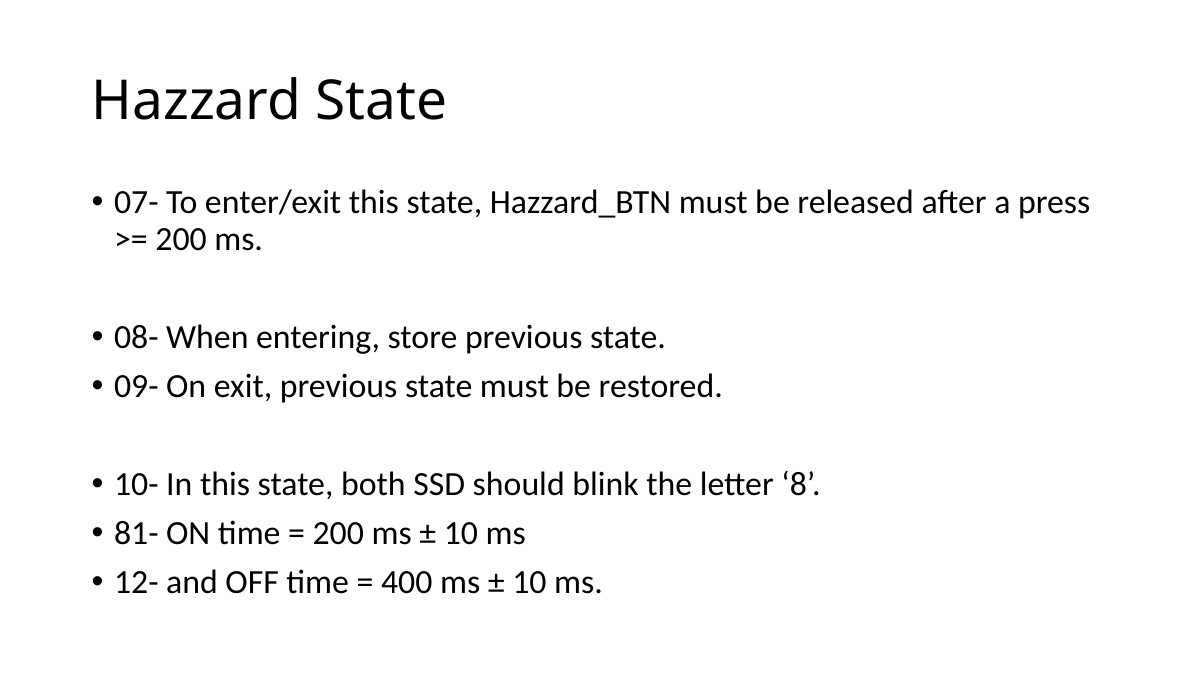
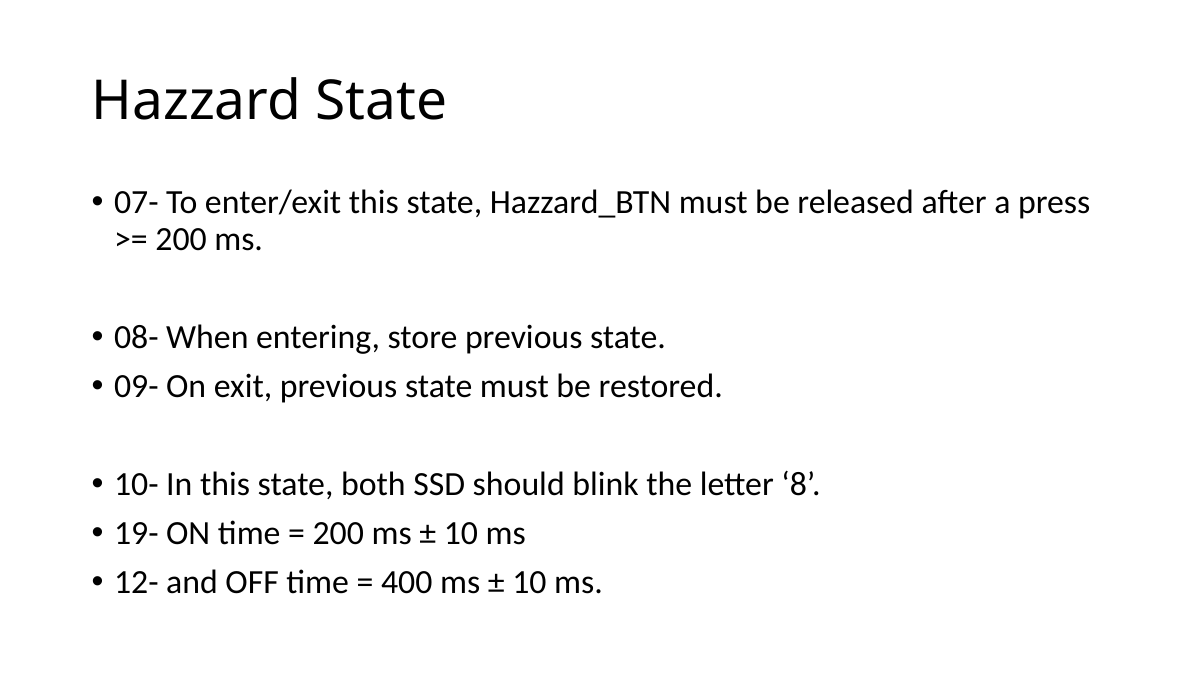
81-: 81- -> 19- (136, 533)
